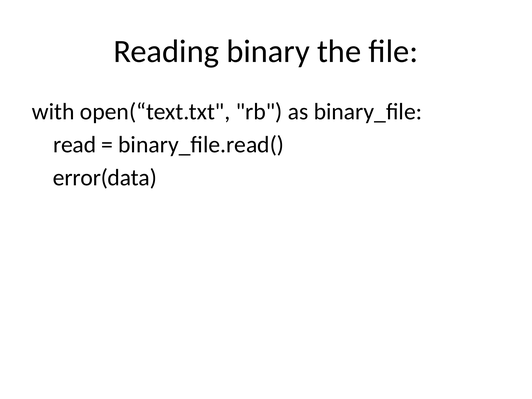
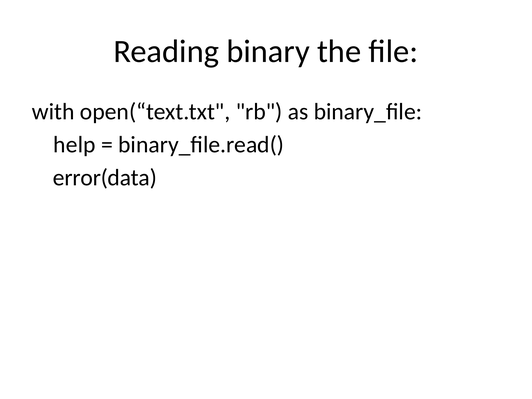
read: read -> help (74, 145)
